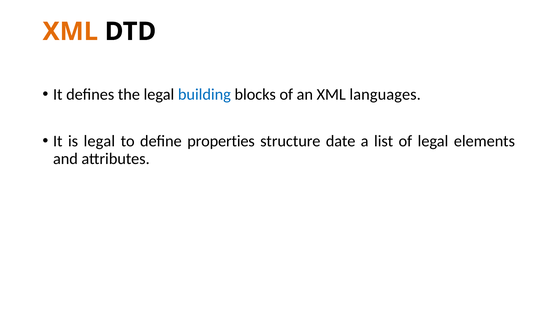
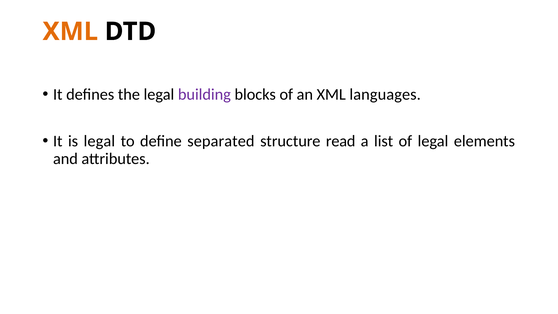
building colour: blue -> purple (204, 94)
properties: properties -> separated (221, 141)
date: date -> read (341, 141)
